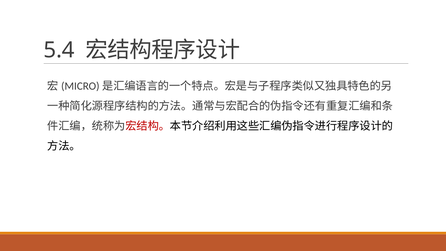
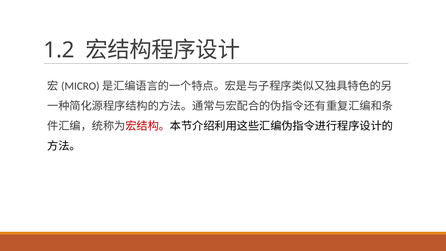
5.4: 5.4 -> 1.2 (59, 50)
